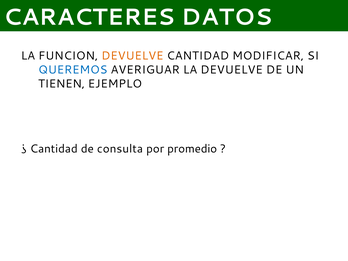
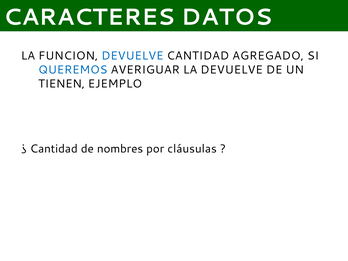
DEVUELVE colour: orange -> blue (132, 56)
MODIFICAR: MODIFICAR -> AGREGADO (268, 56)
consulta: consulta -> nombres (120, 149)
promedio: promedio -> cláusulas (192, 149)
